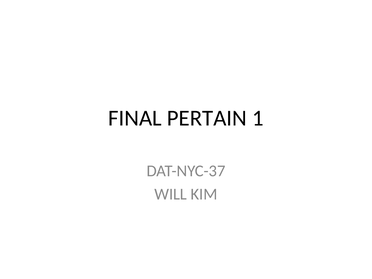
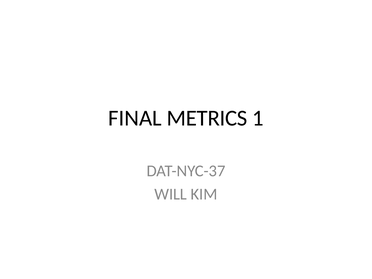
PERTAIN: PERTAIN -> METRICS (207, 118)
